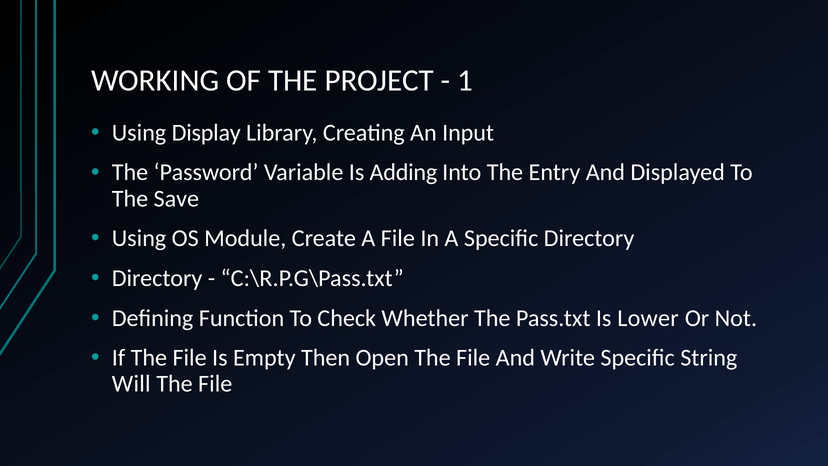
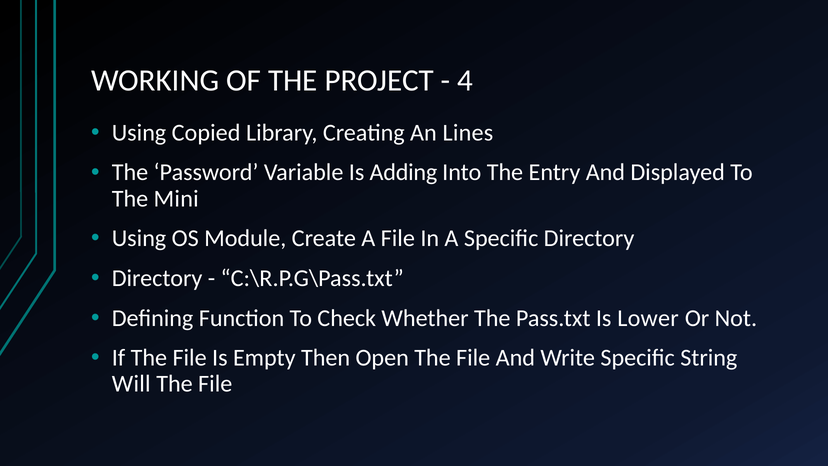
1: 1 -> 4 (465, 81)
Display: Display -> Copied (206, 133)
Input: Input -> Lines (468, 133)
Save: Save -> Mini (176, 198)
